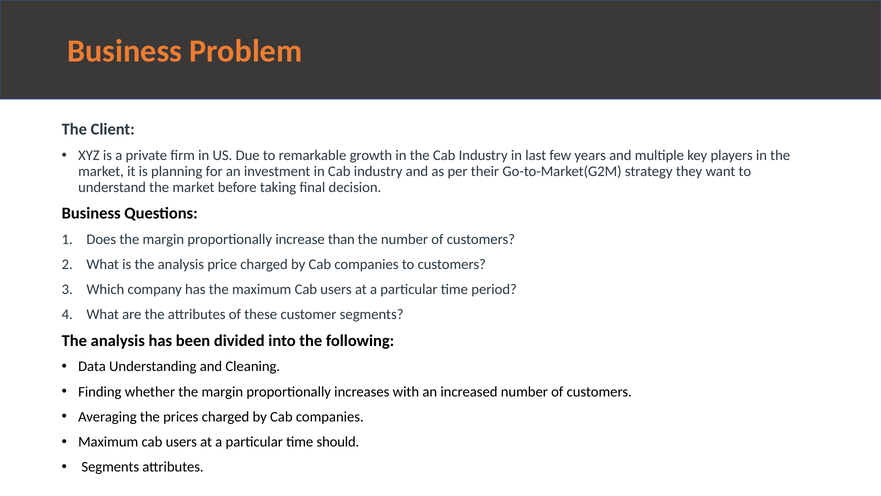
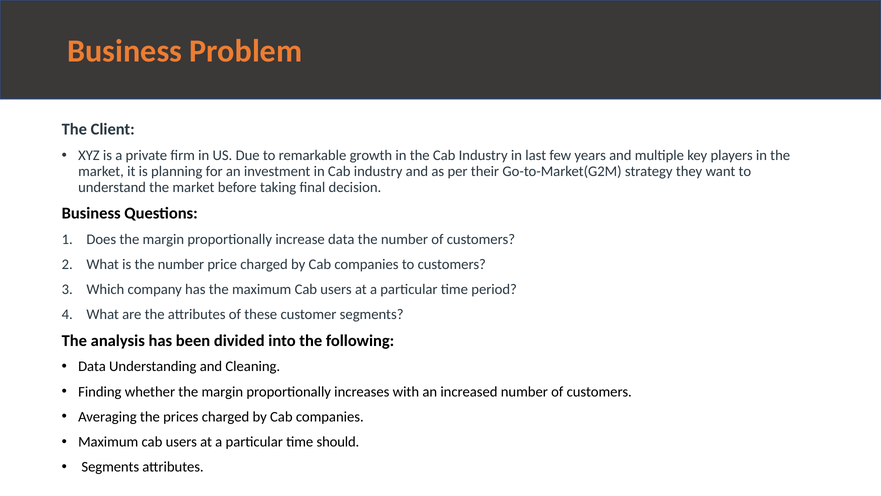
increase than: than -> data (341, 239)
is the analysis: analysis -> number (181, 264)
